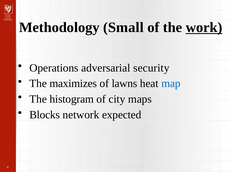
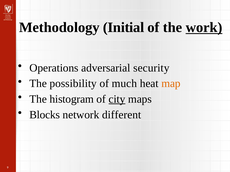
Small: Small -> Initial (124, 27)
maximizes: maximizes -> possibility (73, 84)
lawns: lawns -> much (124, 84)
map colour: blue -> orange (171, 84)
city underline: none -> present (117, 99)
expected: expected -> different (122, 115)
